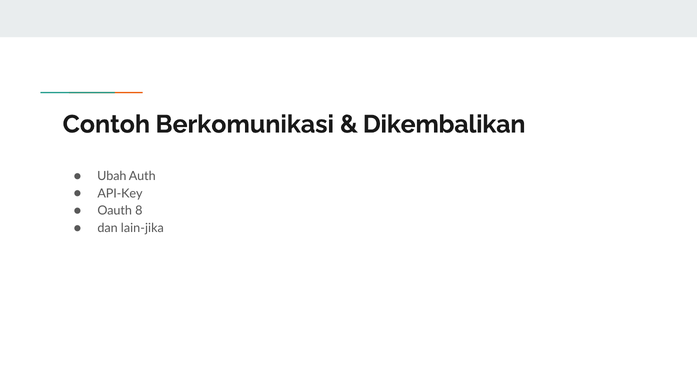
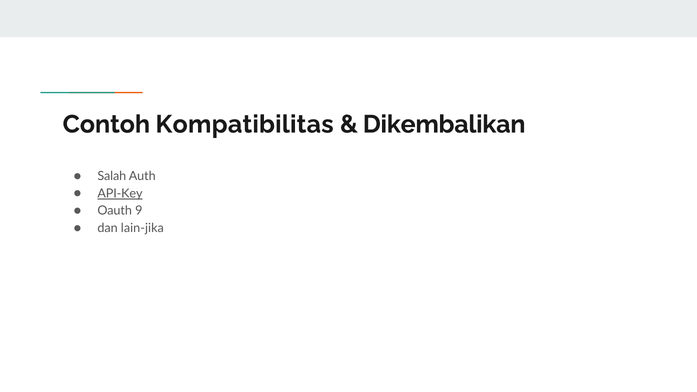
Berkomunikasi: Berkomunikasi -> Kompatibilitas (245, 124)
Ubah: Ubah -> Salah (112, 176)
API-Key underline: none -> present (120, 194)
8: 8 -> 9 (139, 211)
